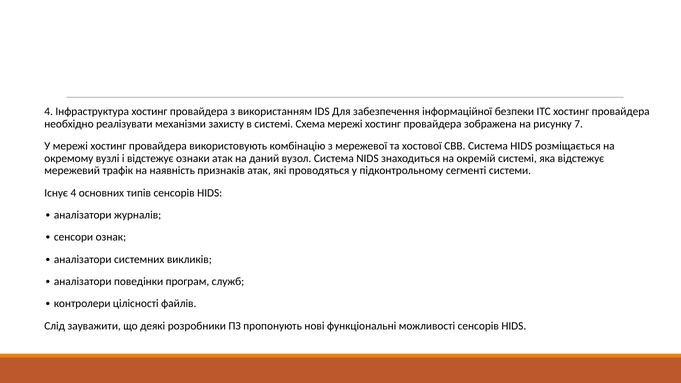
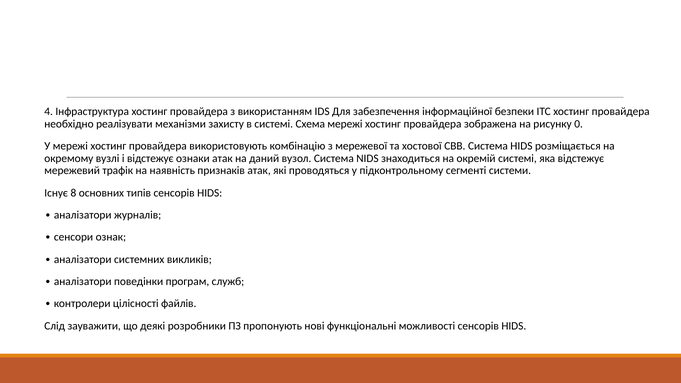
7: 7 -> 0 (579, 124)
Iснує 4: 4 -> 8 (73, 193)
